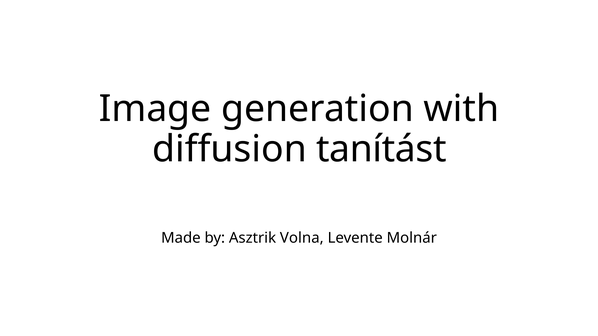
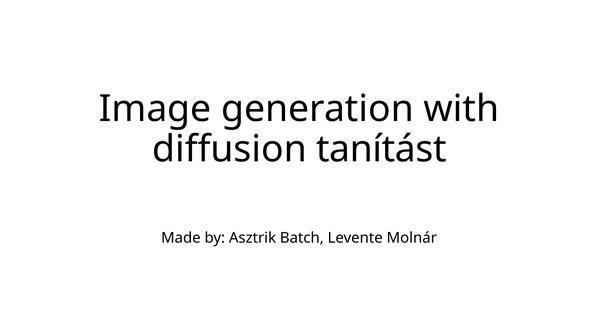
Volna: Volna -> Batch (302, 238)
